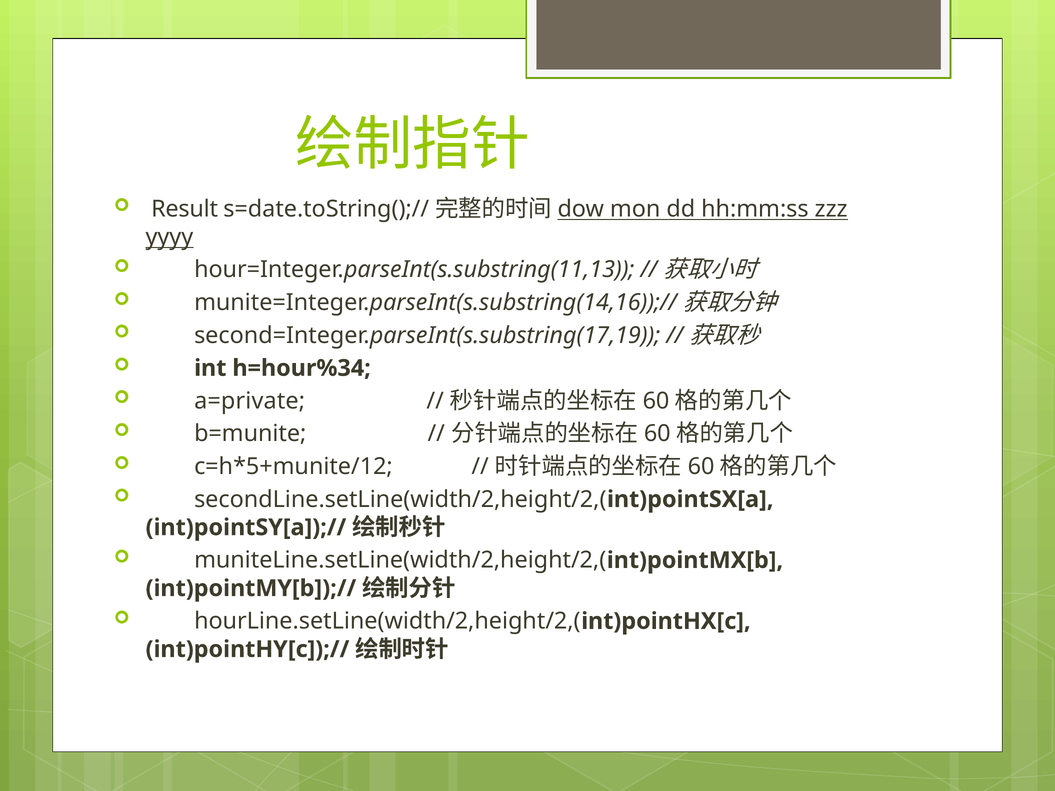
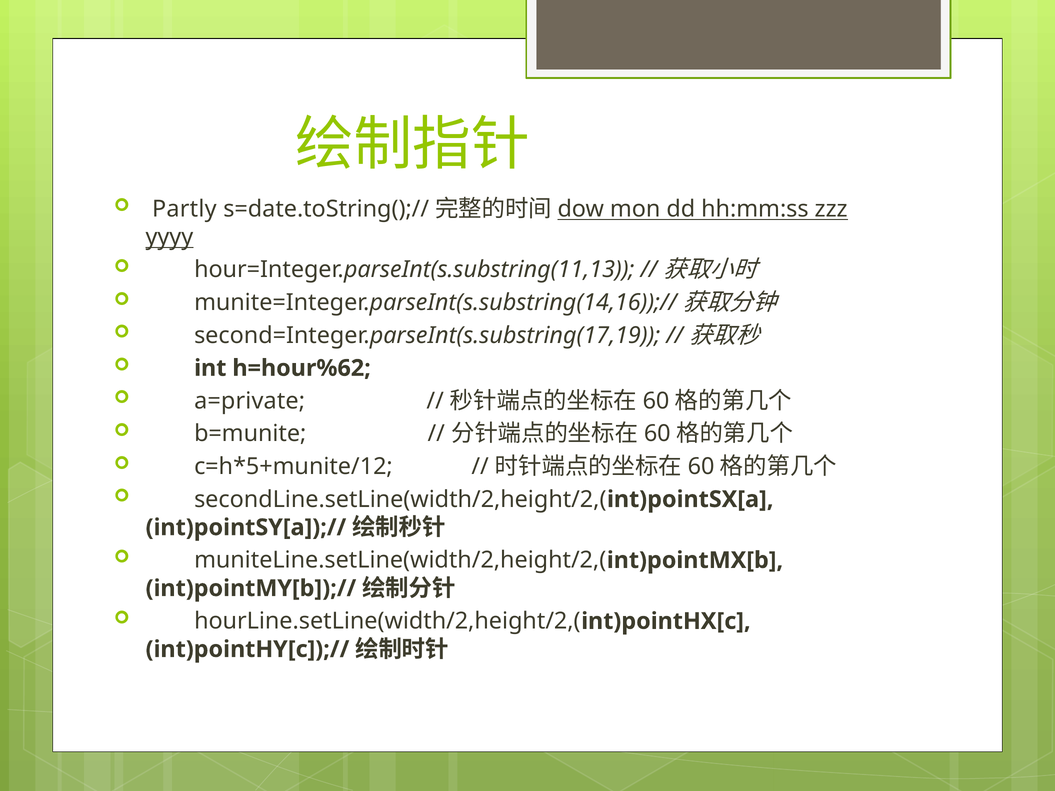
Result: Result -> Partly (184, 209)
h=hour%34: h=hour%34 -> h=hour%62 (302, 368)
